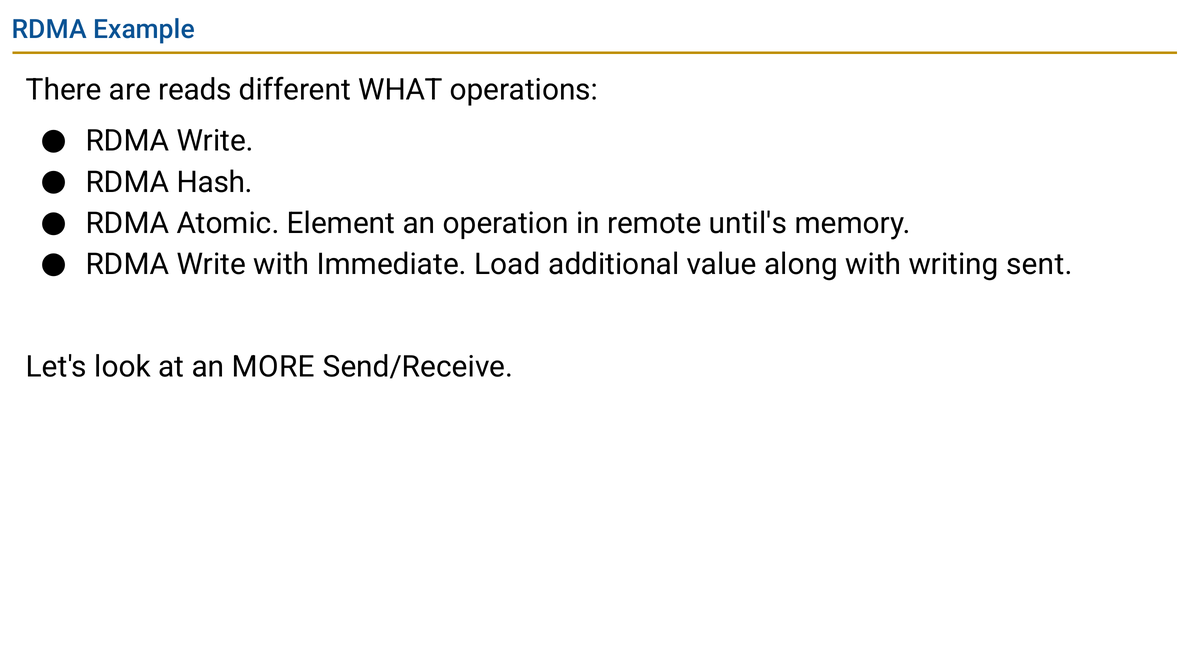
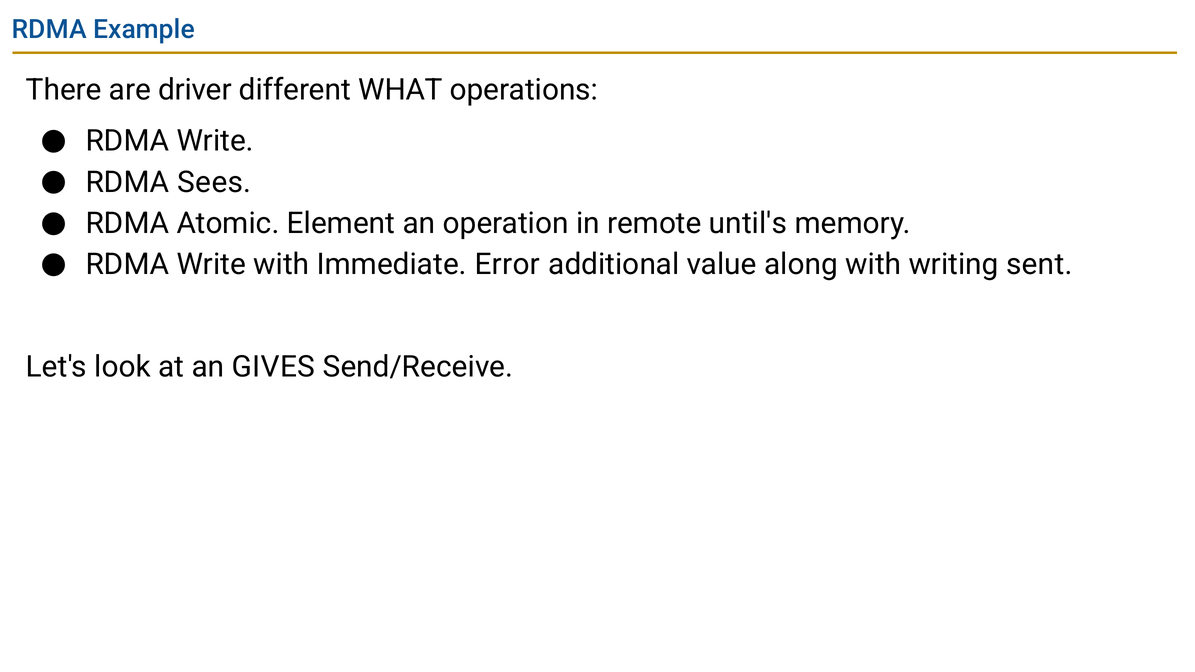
reads: reads -> driver (195, 90)
Hash: Hash -> Sees (214, 182)
Load: Load -> Error (507, 265)
MORE: MORE -> GIVES (273, 367)
